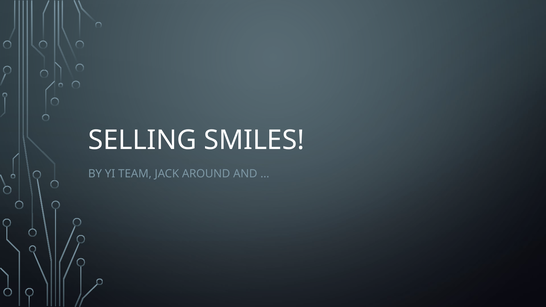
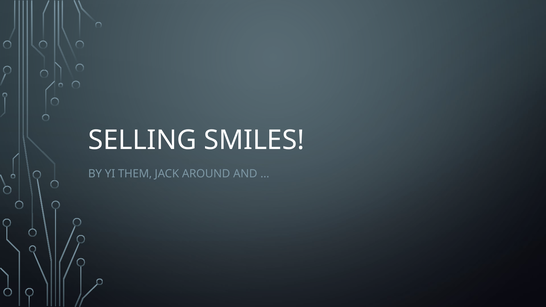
TEAM: TEAM -> THEM (135, 174)
